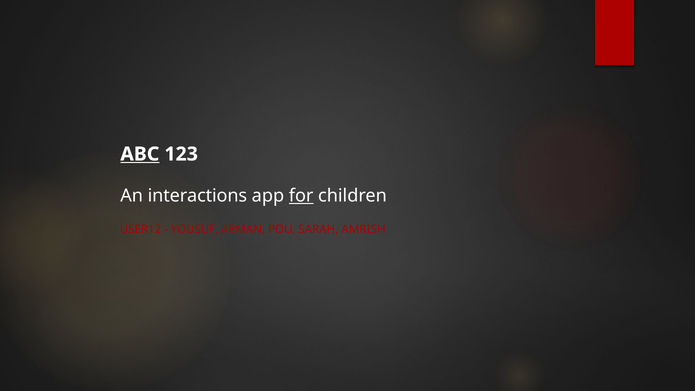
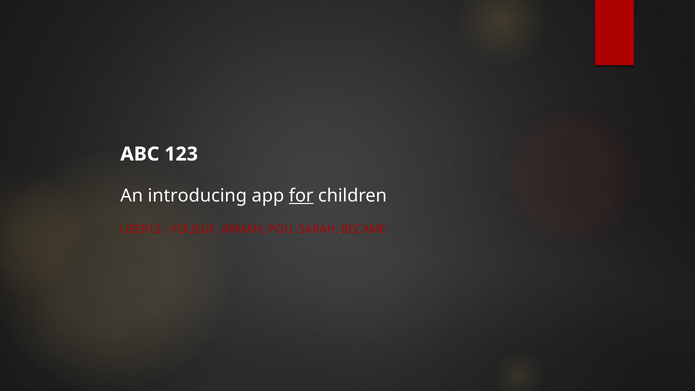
ABC underline: present -> none (140, 154)
interactions: interactions -> introducing (197, 196)
AMRISH: AMRISH -> BECAME (364, 229)
